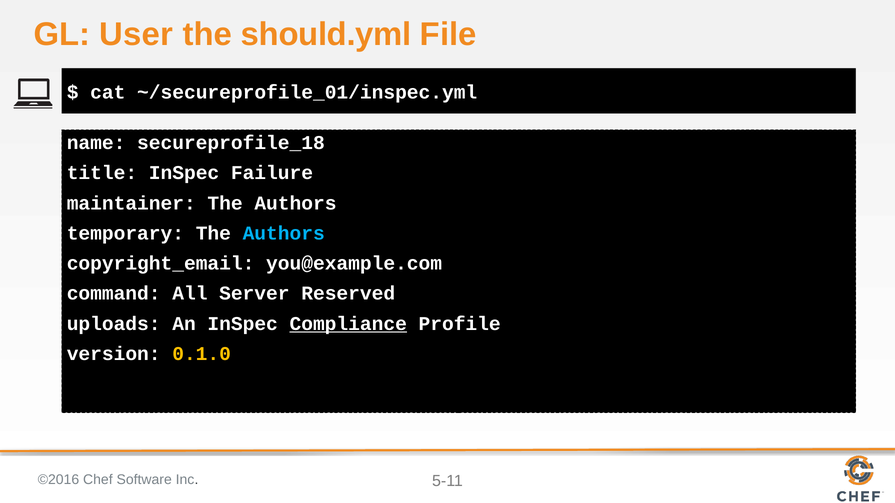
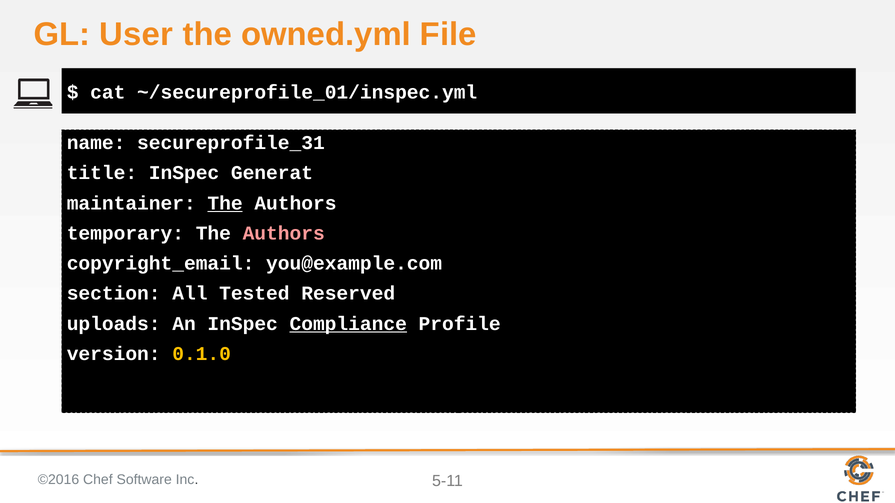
should.yml: should.yml -> owned.yml (326, 34)
secureprofile_18: secureprofile_18 -> secureprofile_31 (231, 143)
Failure: Failure -> Generat (272, 173)
The underline: none -> present (225, 203)
Authors colour: light blue -> pink (284, 233)
command: command -> section (114, 294)
Server: Server -> Tested (254, 294)
